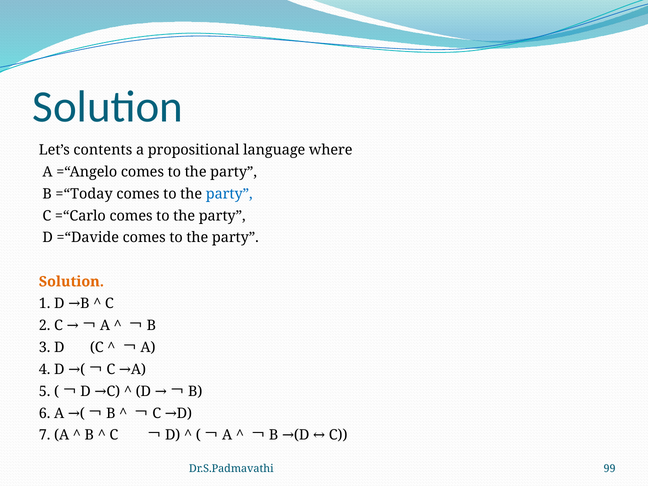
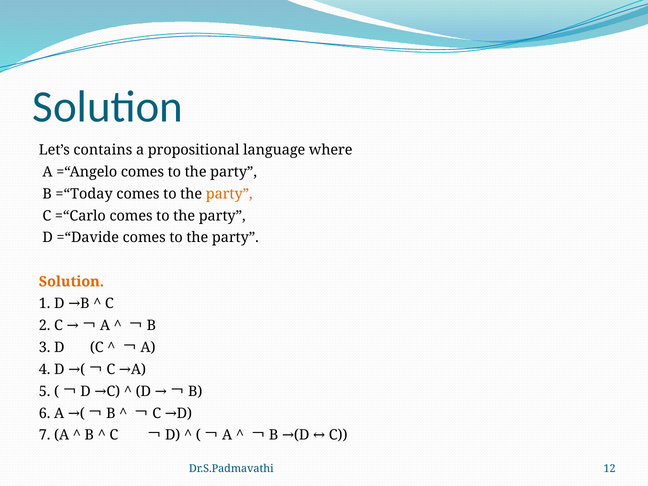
contents: contents -> contains (103, 150)
party colour: blue -> orange (229, 194)
99: 99 -> 12 (610, 469)
